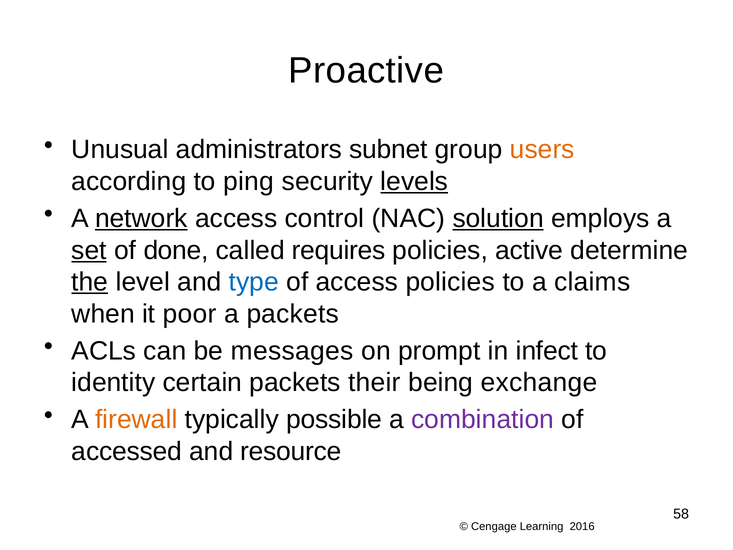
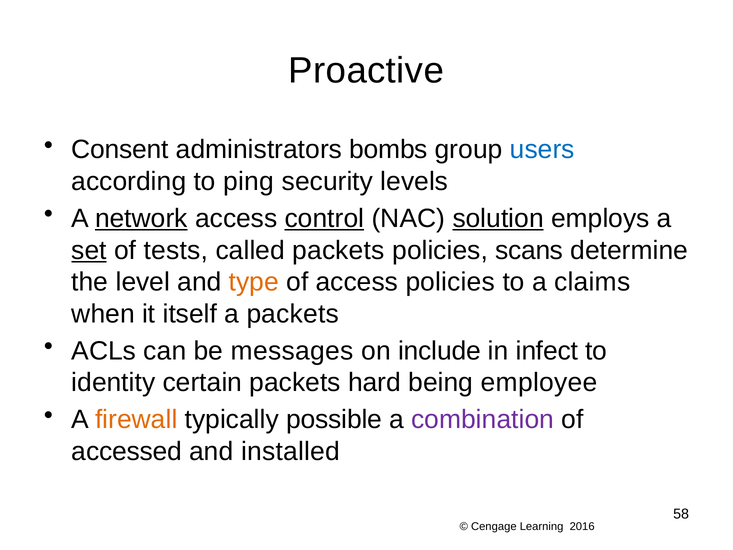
Unusual: Unusual -> Consent (120, 150)
subnet: subnet -> bombs (389, 150)
users colour: orange -> blue (542, 150)
levels underline: present -> none (414, 181)
control underline: none -> present (324, 218)
done: done -> tests (176, 250)
called requires: requires -> packets (338, 250)
active: active -> scans (529, 250)
the underline: present -> none (90, 282)
type colour: blue -> orange (254, 282)
poor: poor -> itself (190, 314)
prompt: prompt -> include (439, 351)
their: their -> hard (375, 382)
exchange: exchange -> employee (539, 382)
resource: resource -> installed (291, 451)
